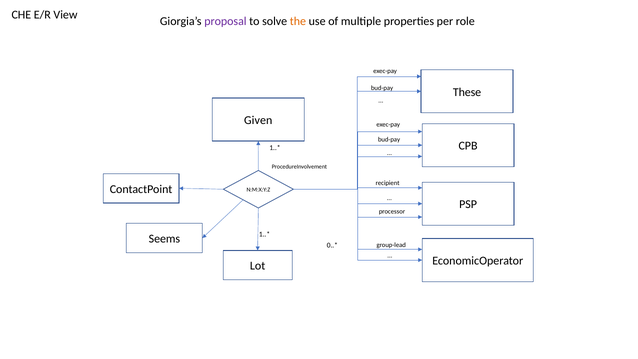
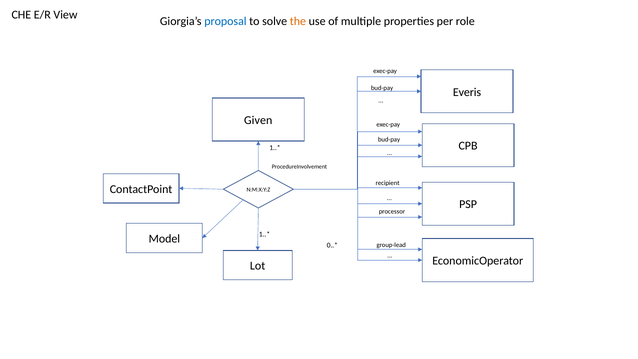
proposal colour: purple -> blue (225, 21)
These: These -> Everis (467, 92)
Seems: Seems -> Model (164, 239)
